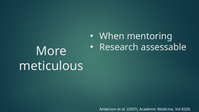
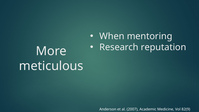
assessable: assessable -> reputation (164, 47)
